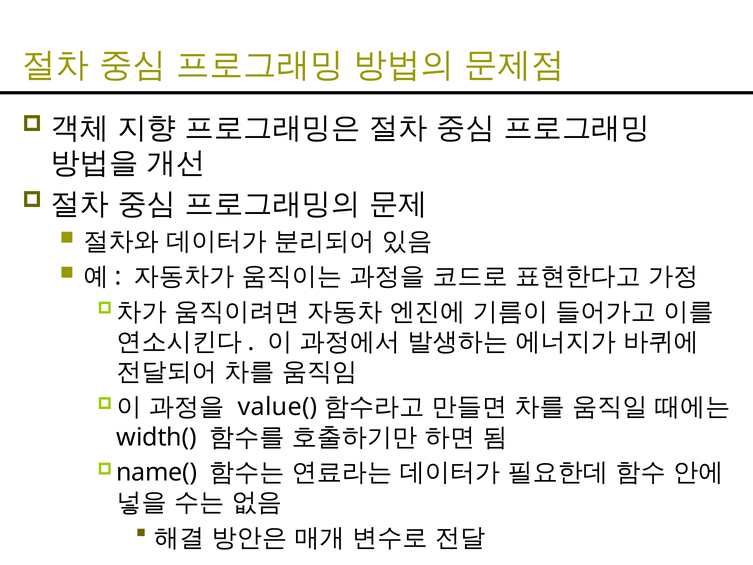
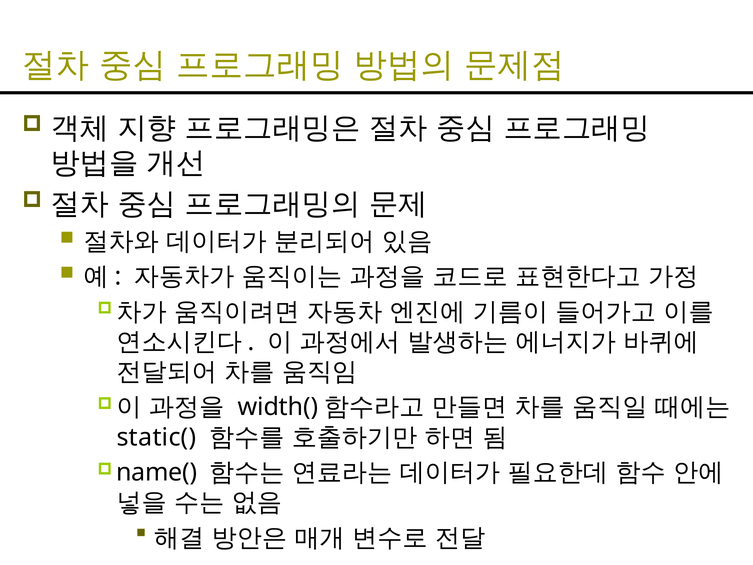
value(: value( -> width( (278, 407)
width(: width( -> static( (156, 437)
